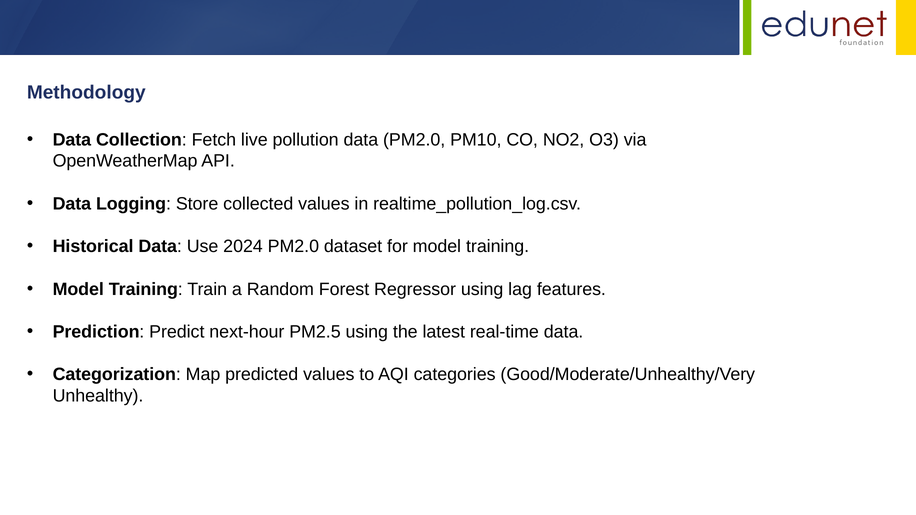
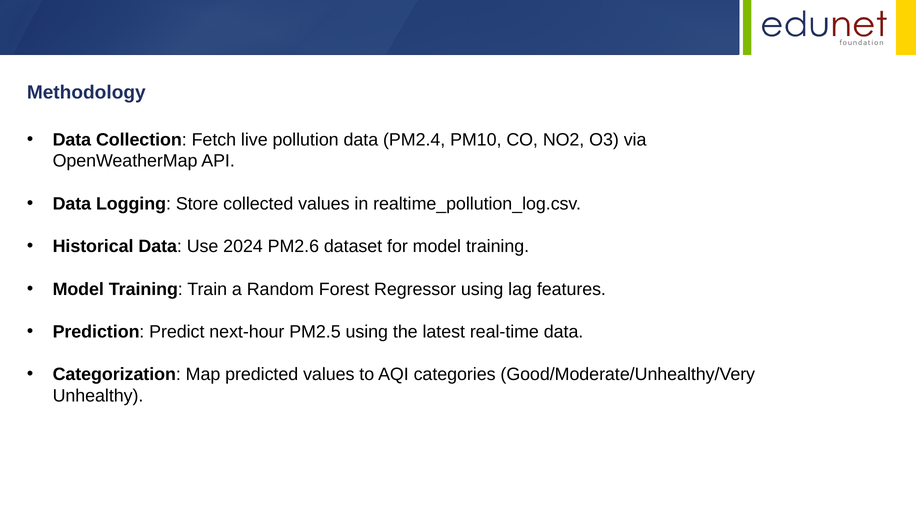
data PM2.0: PM2.0 -> PM2.4 (414, 140)
2024 PM2.0: PM2.0 -> PM2.6 (293, 247)
